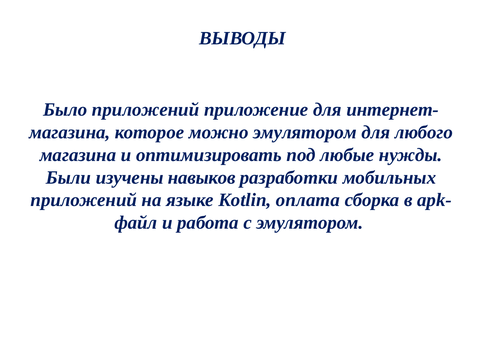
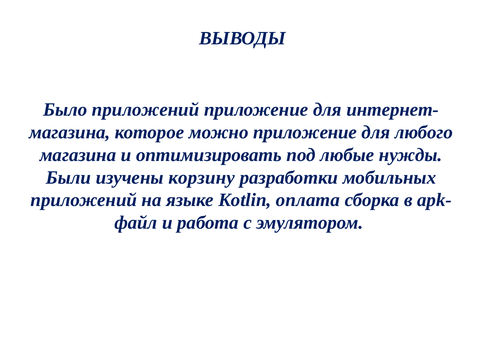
можно эмулятором: эмулятором -> приложение (305, 133)
навыков: навыков -> корзину (202, 178)
